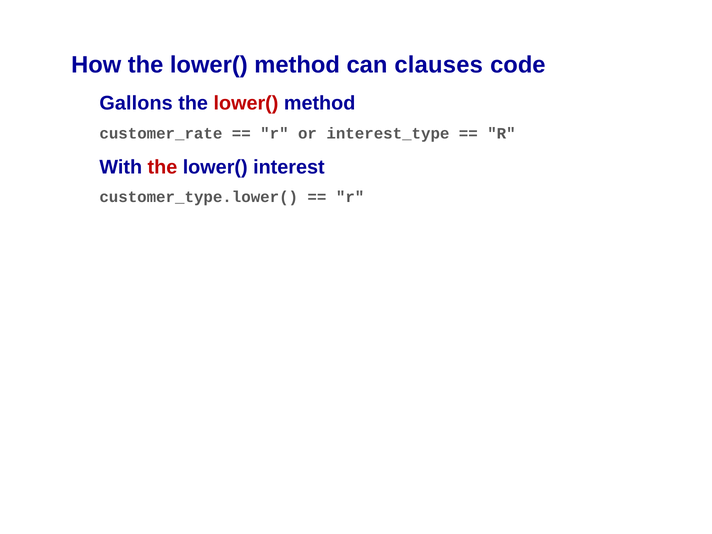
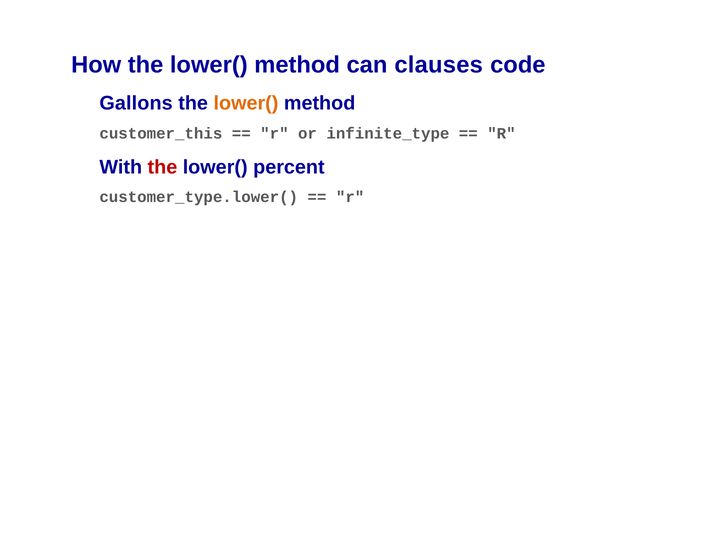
lower( colour: red -> orange (246, 103)
customer_rate: customer_rate -> customer_this (161, 133)
interest_type: interest_type -> infinite_type (388, 133)
interest: interest -> percent (289, 167)
